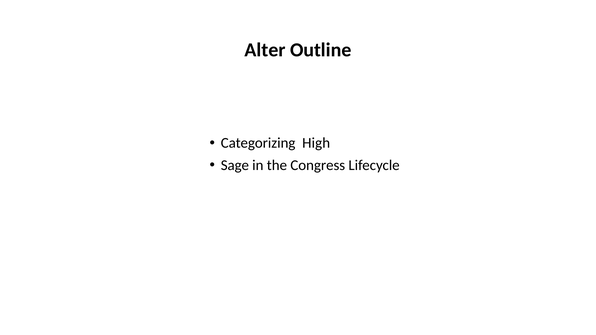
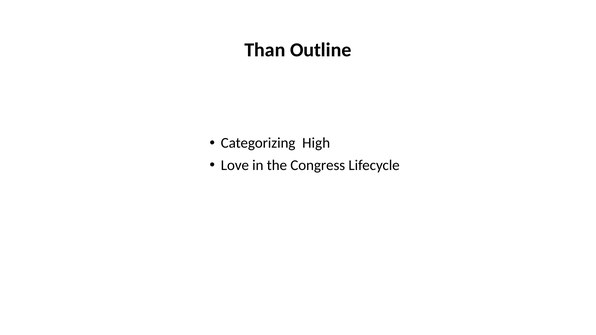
Alter: Alter -> Than (265, 50)
Sage: Sage -> Love (235, 165)
